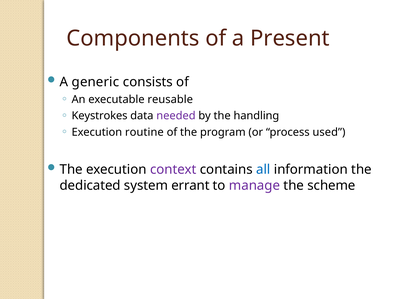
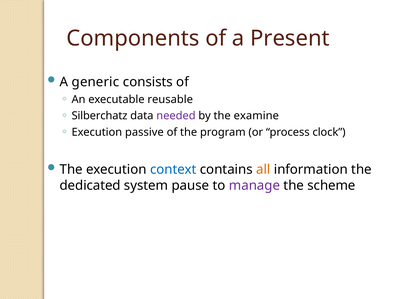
Keystrokes: Keystrokes -> Silberchatz (100, 116)
handling: handling -> examine (256, 116)
routine: routine -> passive (144, 132)
used: used -> clock (329, 132)
context colour: purple -> blue (173, 169)
all colour: blue -> orange (263, 169)
errant: errant -> pause (190, 185)
